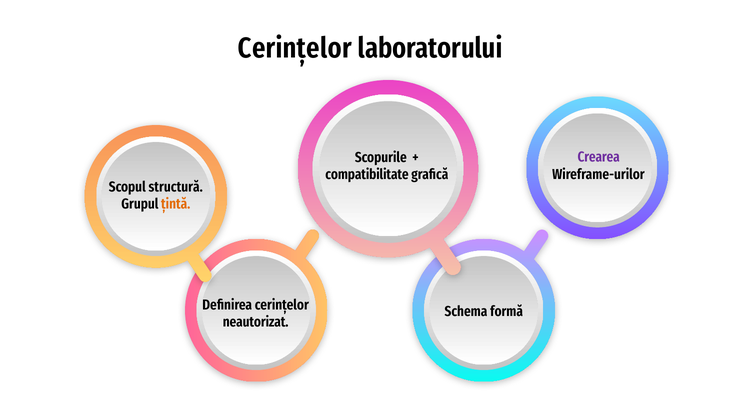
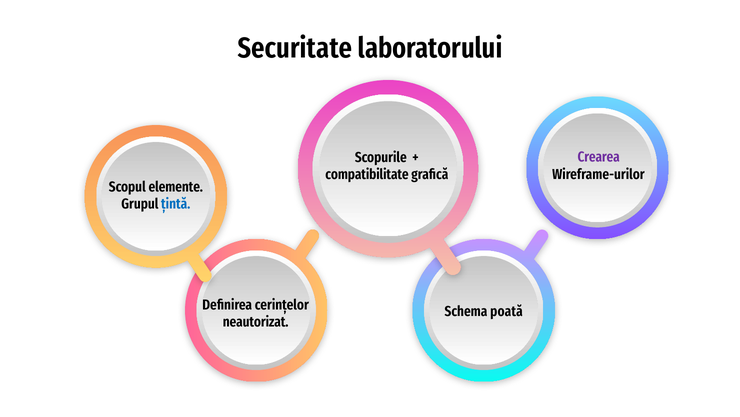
Cerințelor: Cerințelor -> Securitate (295, 48)
structură: structură -> elemente (176, 187)
țintă colour: orange -> blue (176, 204)
formă: formă -> poată (506, 311)
